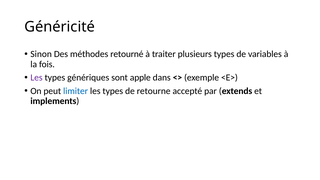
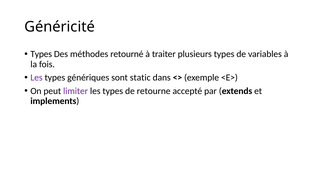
Sinon: Sinon -> Types (41, 54)
apple: apple -> static (140, 78)
limiter colour: blue -> purple (76, 91)
